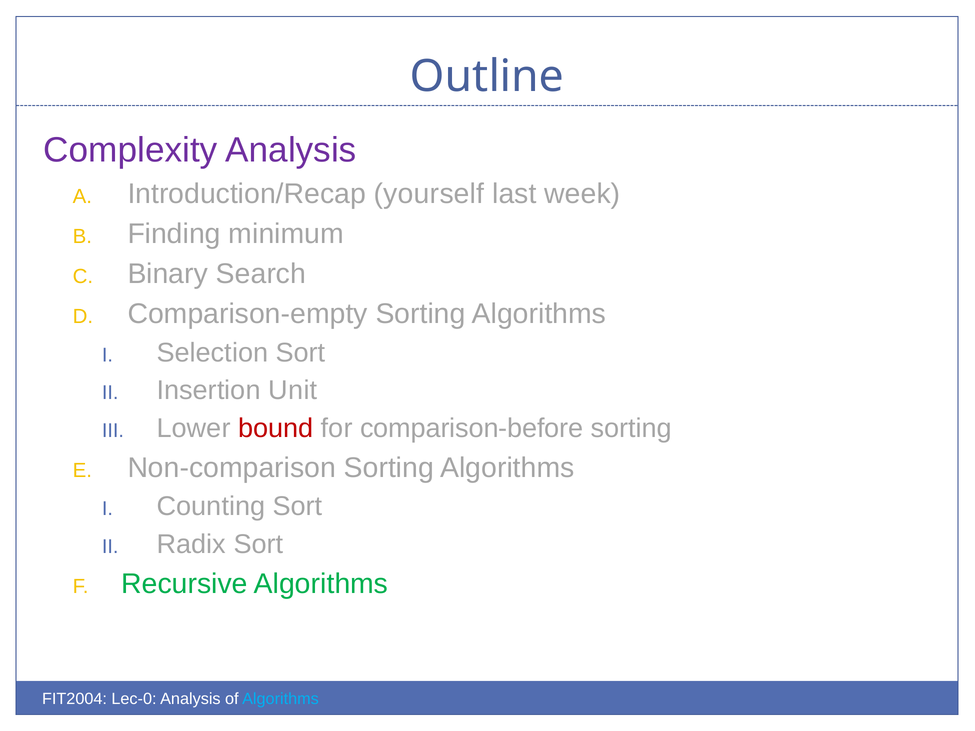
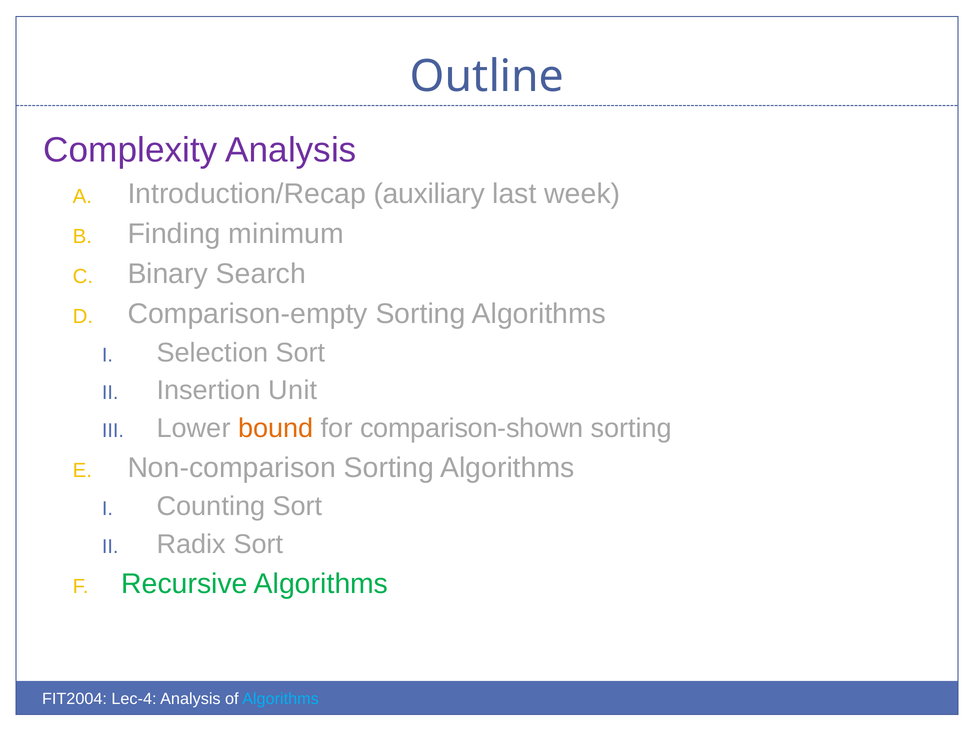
yourself: yourself -> auxiliary (429, 194)
bound colour: red -> orange (276, 429)
comparison-before: comparison-before -> comparison-shown (472, 429)
Lec-0: Lec-0 -> Lec-4 (134, 699)
